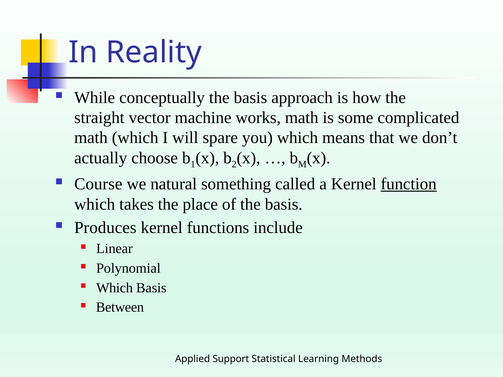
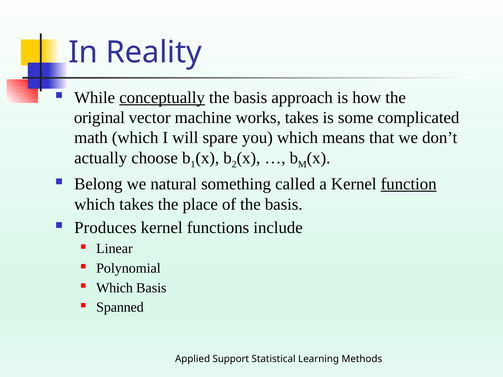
conceptually underline: none -> present (162, 98)
straight: straight -> original (99, 118)
works math: math -> takes (302, 118)
Course: Course -> Belong (98, 184)
Between: Between -> Spanned (120, 308)
